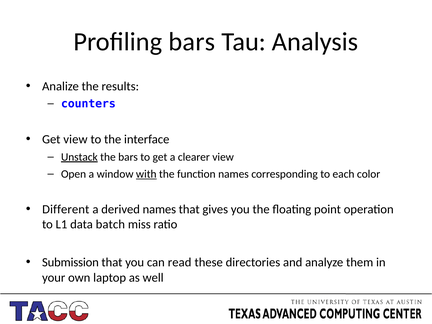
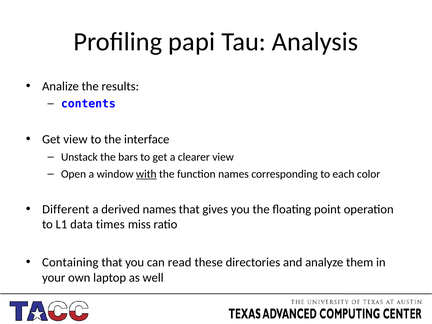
Profiling bars: bars -> papi (192, 42)
counters: counters -> contents (88, 104)
Unstack underline: present -> none (79, 157)
batch: batch -> times (110, 224)
Submission: Submission -> Containing (70, 262)
